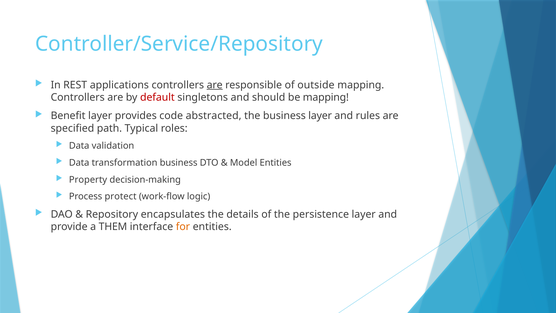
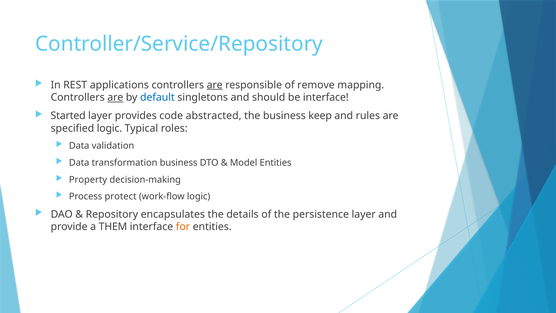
outside: outside -> remove (316, 85)
are underline: none -> present (115, 97)
default colour: red -> blue (157, 97)
be mapping: mapping -> interface (326, 97)
Benefit: Benefit -> Started (68, 116)
business layer: layer -> keep (320, 116)
specified path: path -> logic (109, 128)
